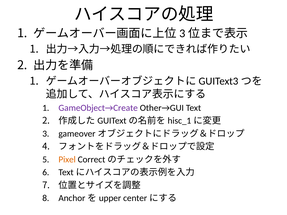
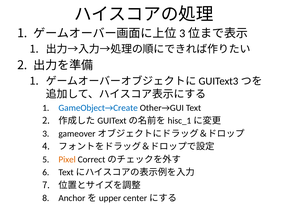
GameObject→Create colour: purple -> blue (98, 108)
